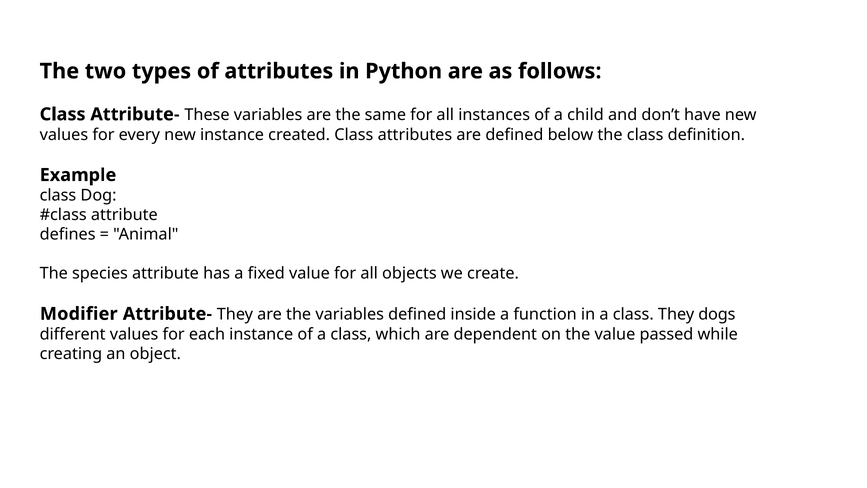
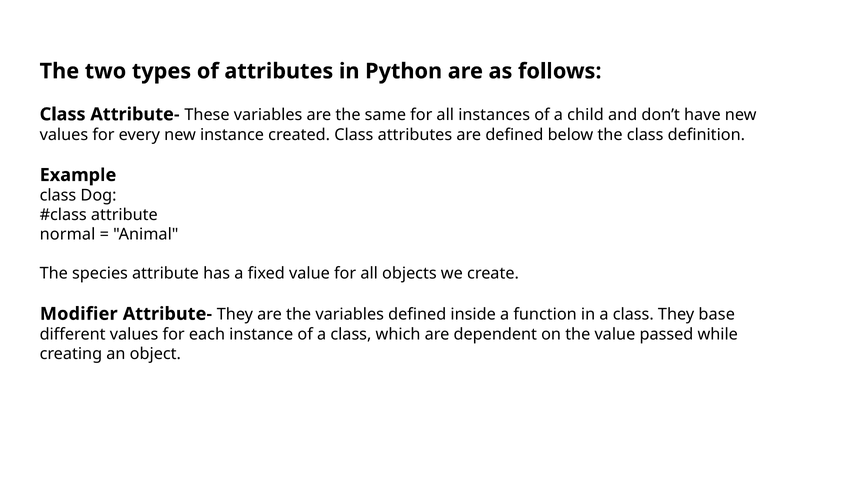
defines: defines -> normal (68, 234)
dogs: dogs -> base (717, 314)
